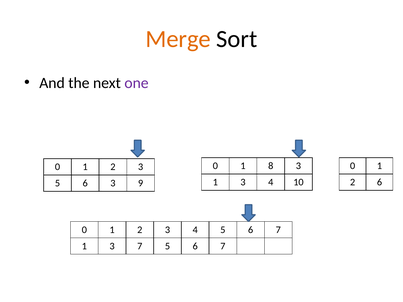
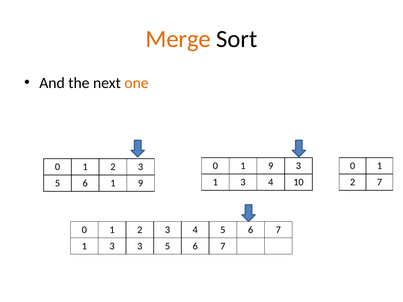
one colour: purple -> orange (136, 83)
0 1 8: 8 -> 9 (271, 166)
2 6: 6 -> 7 (379, 182)
6 3: 3 -> 1 (113, 183)
3 7: 7 -> 3 (140, 246)
